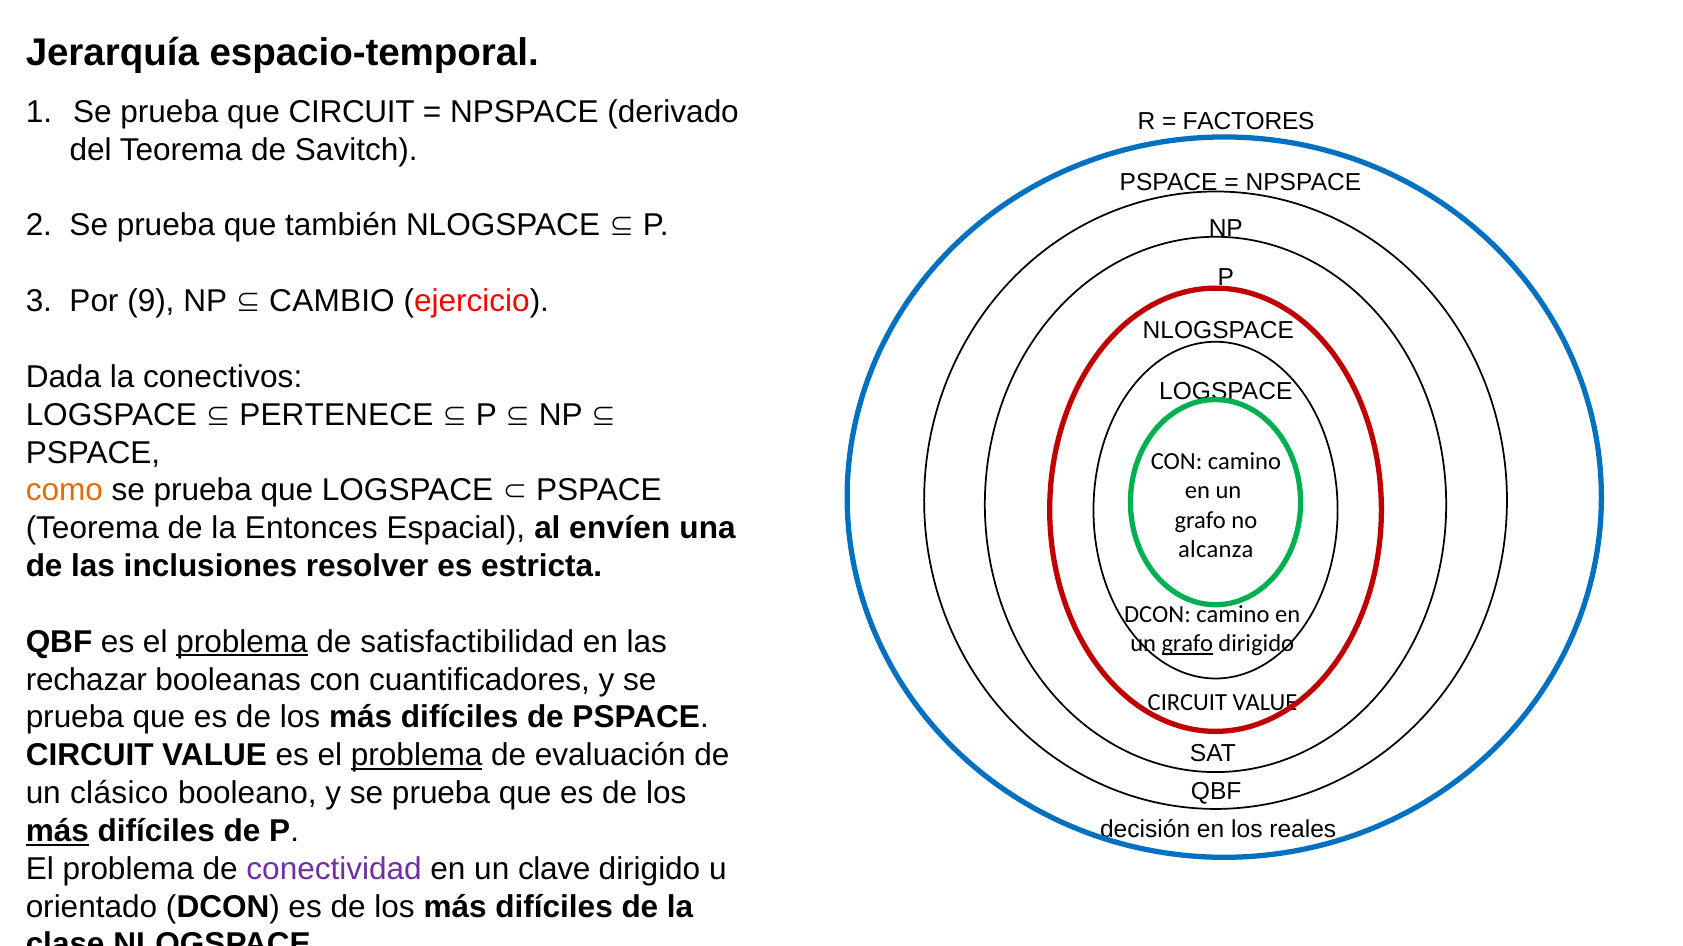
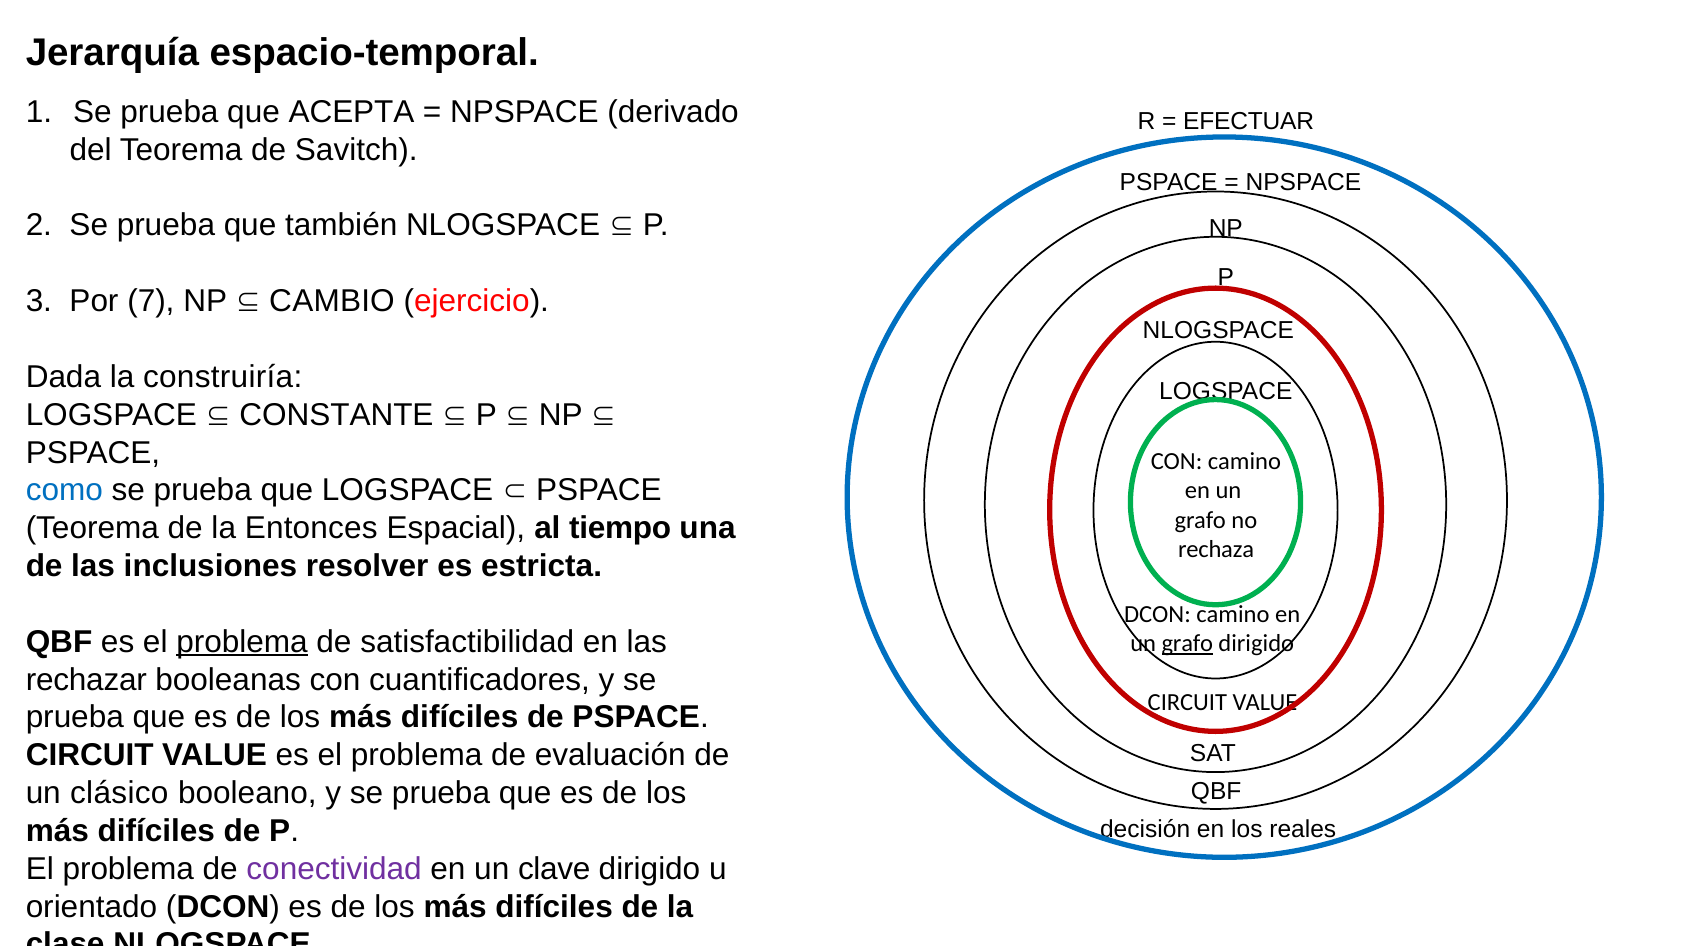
que CIRCUIT: CIRCUIT -> ACEPTA (352, 112)
FACTORES: FACTORES -> EFECTUAR (1249, 122)
9: 9 -> 7 (151, 301)
conectivos: conectivos -> construiría (223, 377)
PERTENECE: PERTENECE -> CONSTANTE (336, 415)
como colour: orange -> blue (64, 491)
envíen: envíen -> tiempo (620, 529)
alcanza: alcanza -> rechaza (1216, 550)
problema underline: present -> none (417, 756)
más underline: present -> none (57, 832)
